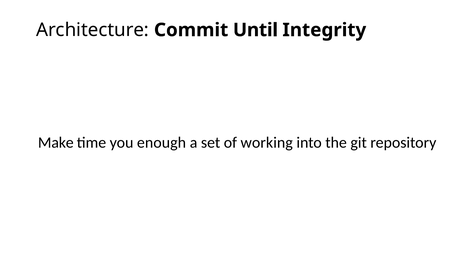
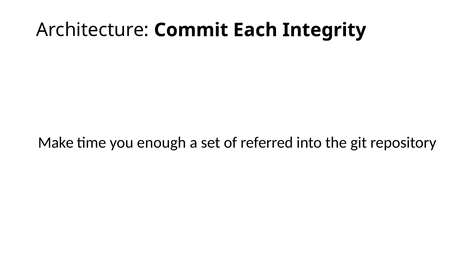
Until: Until -> Each (255, 30)
working: working -> referred (267, 143)
